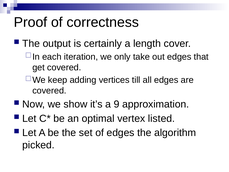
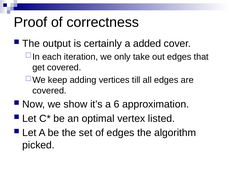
length: length -> added (147, 44)
9: 9 -> 6 (117, 104)
